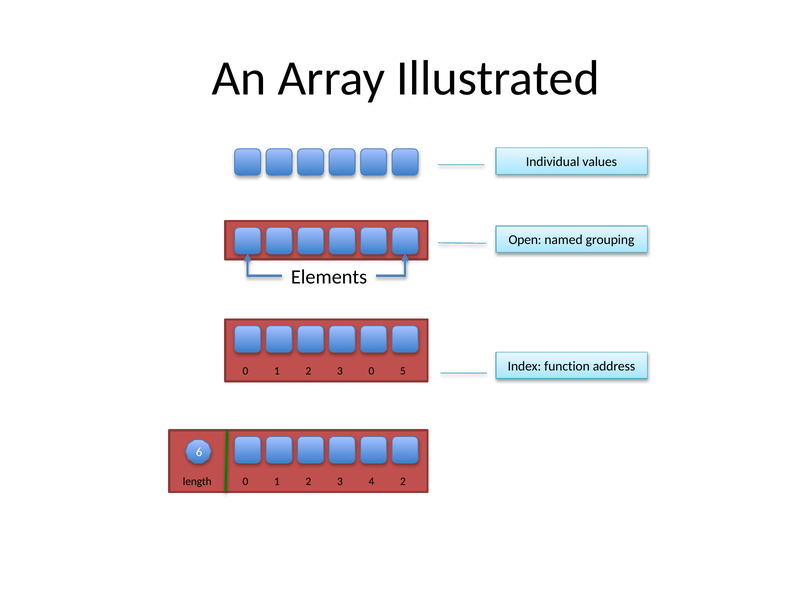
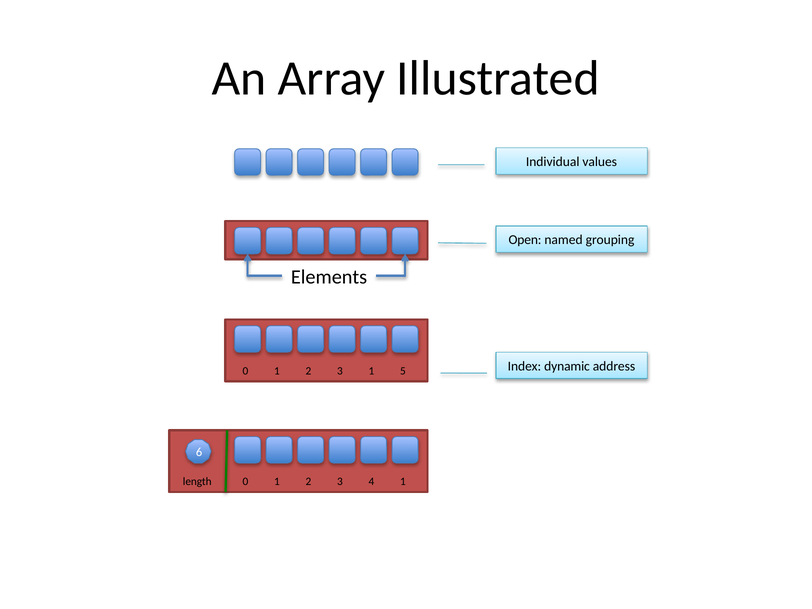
3 0: 0 -> 1 (371, 371)
function: function -> dynamic (567, 366)
4 2: 2 -> 1 (403, 482)
